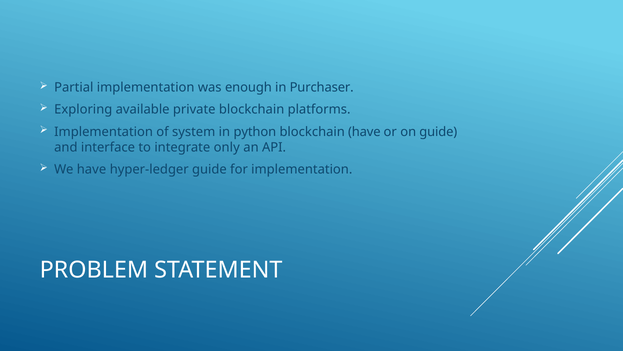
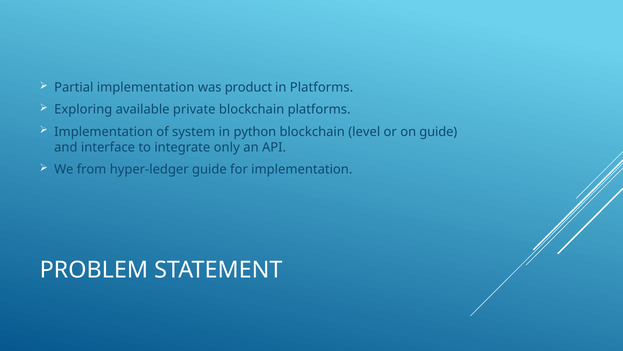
enough: enough -> product (248, 87)
in Purchaser: Purchaser -> Platforms (322, 87)
blockchain have: have -> level (364, 132)
We have: have -> from (92, 169)
